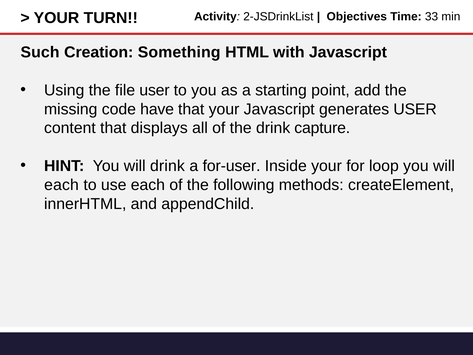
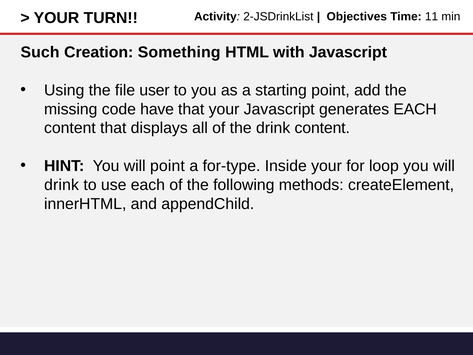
33: 33 -> 11 (432, 17)
generates USER: USER -> EACH (415, 109)
drink capture: capture -> content (322, 128)
will drink: drink -> point (167, 166)
for-user: for-user -> for-type (232, 166)
each: each -> drink (61, 185)
